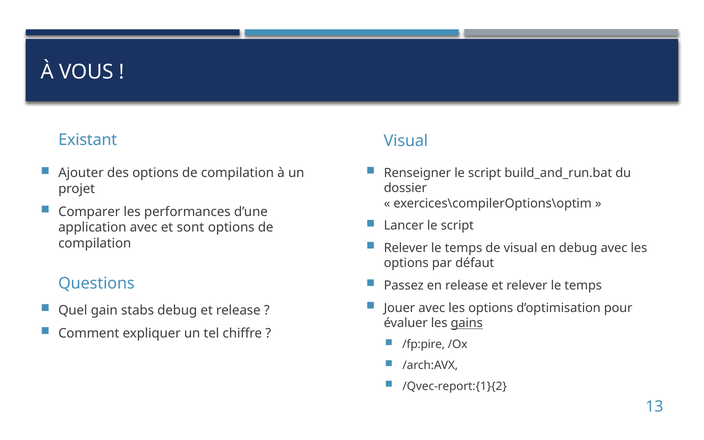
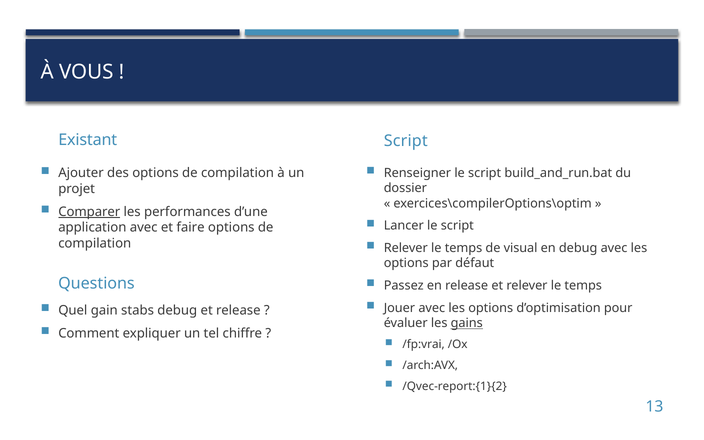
Visual: Visual -> Script (406, 141)
Comparer underline: none -> present (89, 212)
sont: sont -> faire (191, 227)
/fp:pire: /fp:pire -> /fp:vrai (424, 345)
